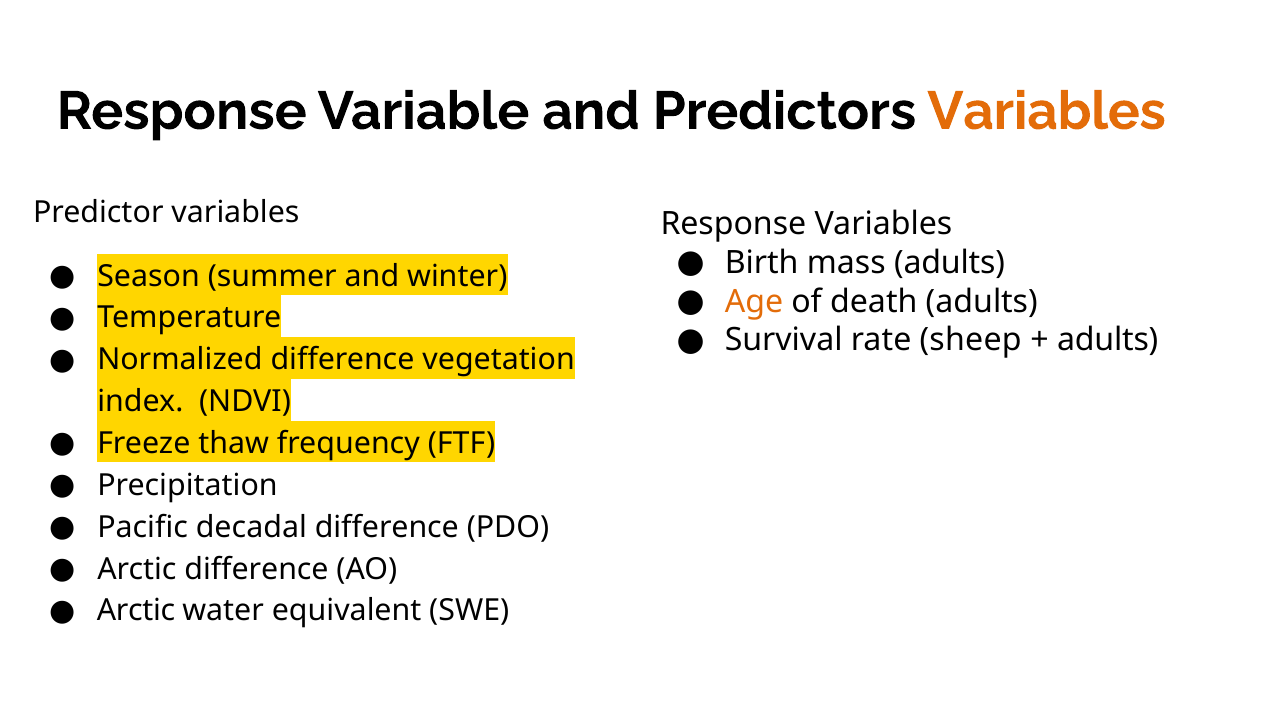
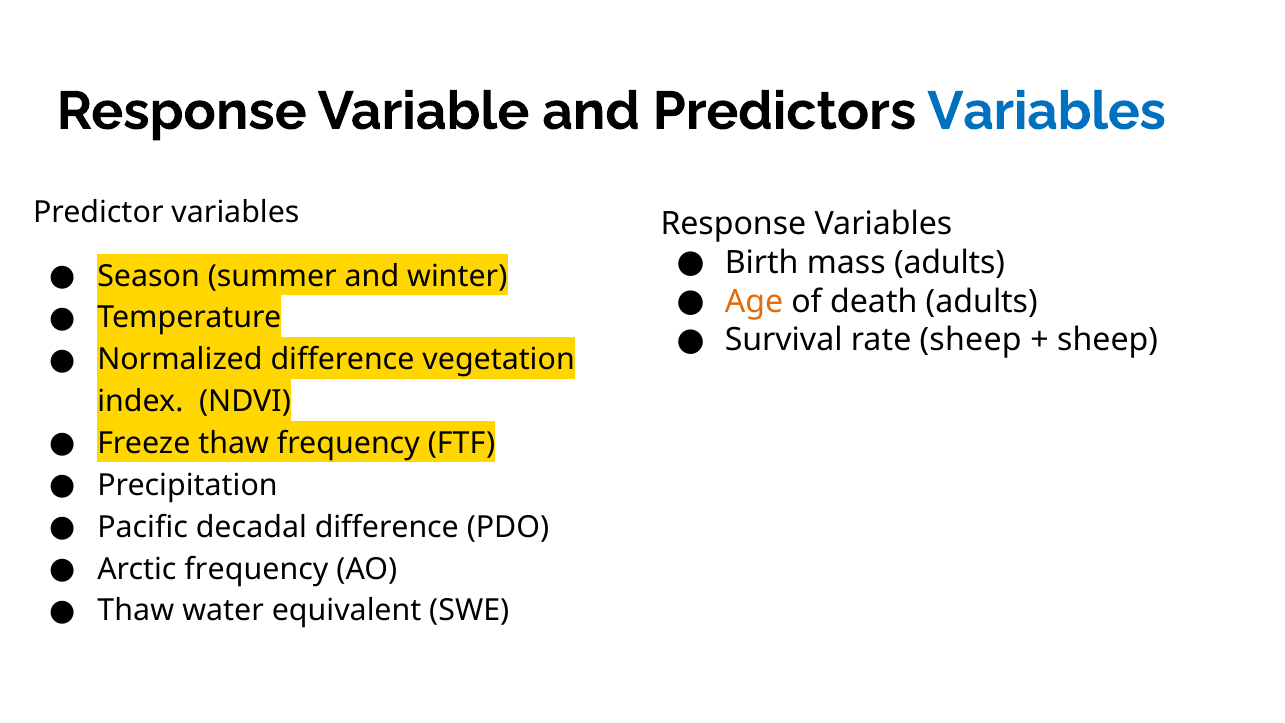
Variables colour: orange -> blue (1047, 111)
adults: adults -> sheep (1108, 340)
Arctic difference: difference -> frequency (256, 569)
Arctic: Arctic -> Thaw (136, 611)
